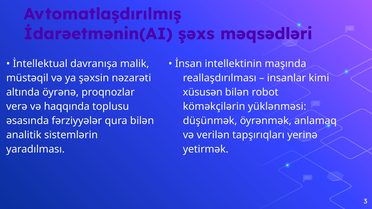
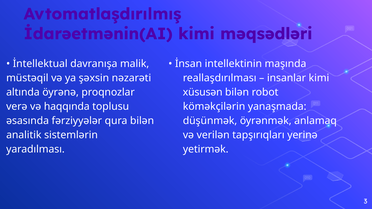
İdarəetmənin(AI şəxs: şəxs -> kimi (196, 34)
yüklənməsi: yüklənməsi -> yanaşmada (277, 107)
